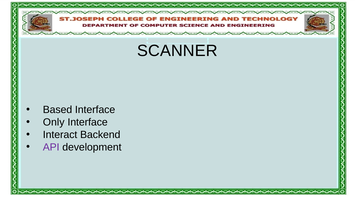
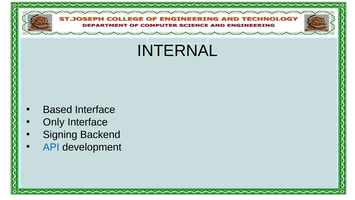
SCANNER: SCANNER -> INTERNAL (177, 51)
Interact: Interact -> Signing (60, 134)
API colour: purple -> blue (51, 147)
